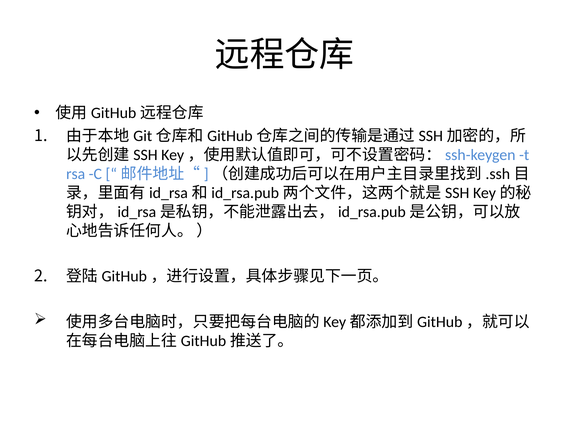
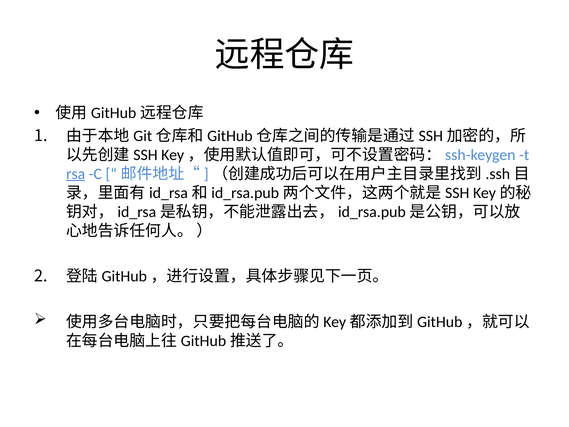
rsa underline: none -> present (76, 174)
